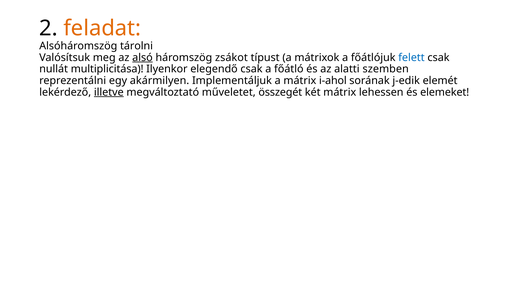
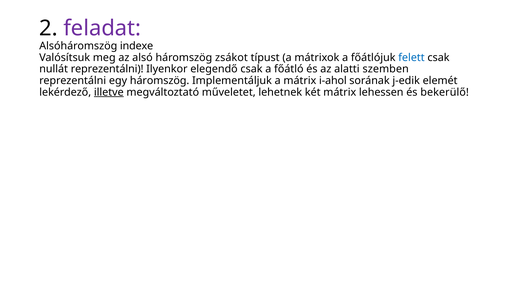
feladat colour: orange -> purple (102, 28)
tárolni: tárolni -> indexe (137, 46)
alsó underline: present -> none (142, 58)
nullát multiplicitása: multiplicitása -> reprezentálni (107, 69)
egy akármilyen: akármilyen -> háromszög (160, 81)
összegét: összegét -> lehetnek (280, 92)
elemeket: elemeket -> bekerülő (445, 92)
